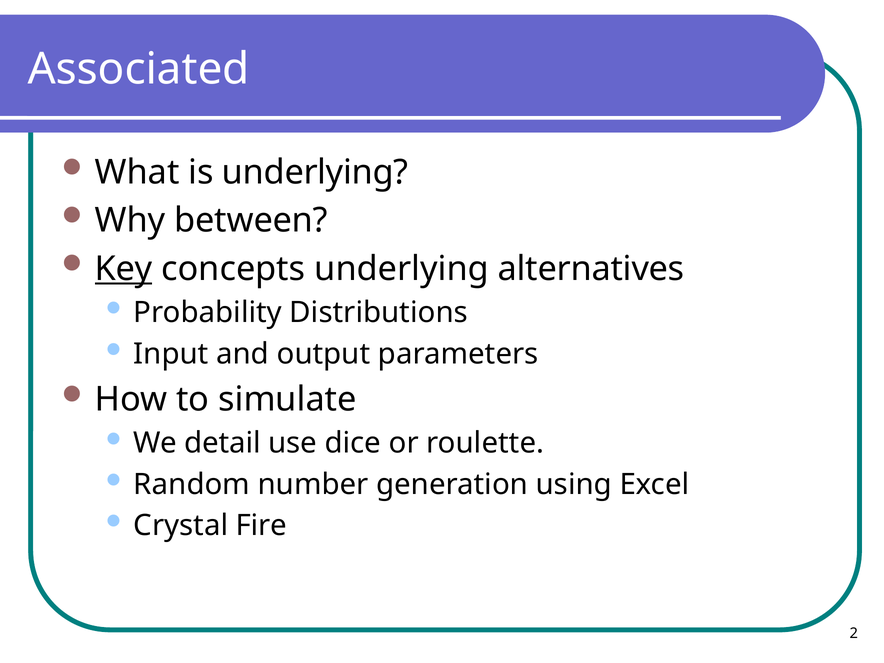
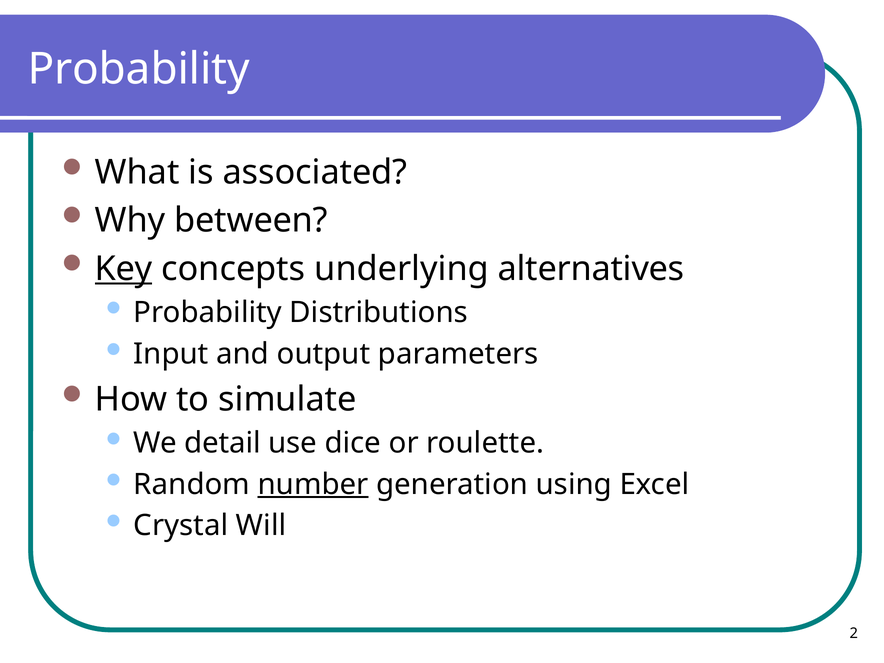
Associated: Associated -> Probability (139, 69)
is underlying: underlying -> associated (315, 172)
number underline: none -> present (313, 484)
Fire: Fire -> Will (261, 526)
